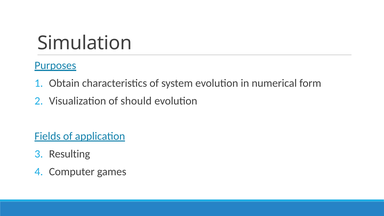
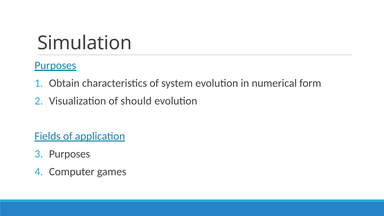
Resulting: Resulting -> Purposes (70, 154)
